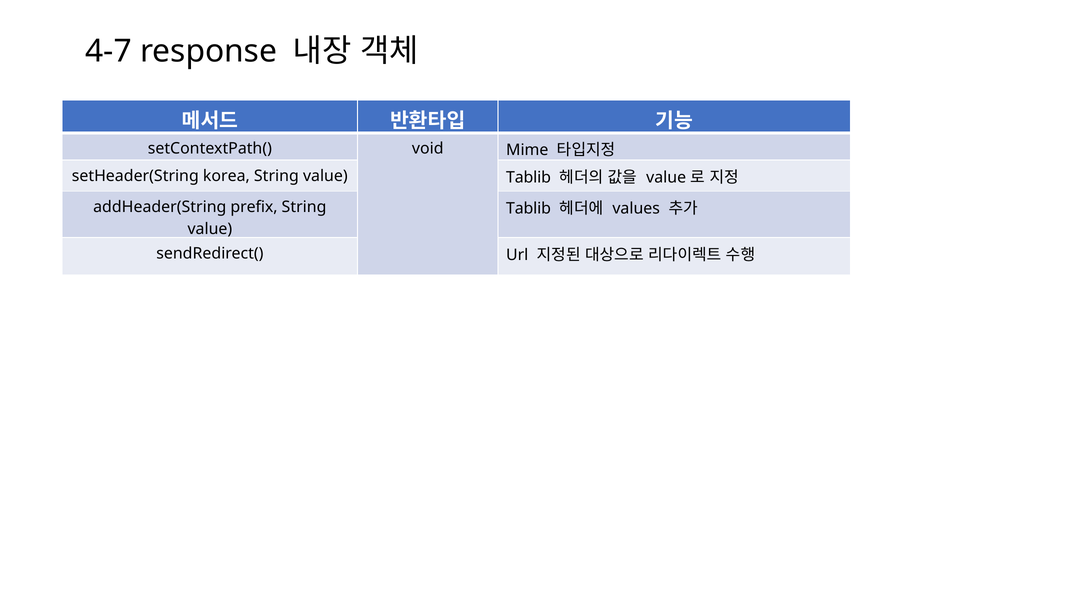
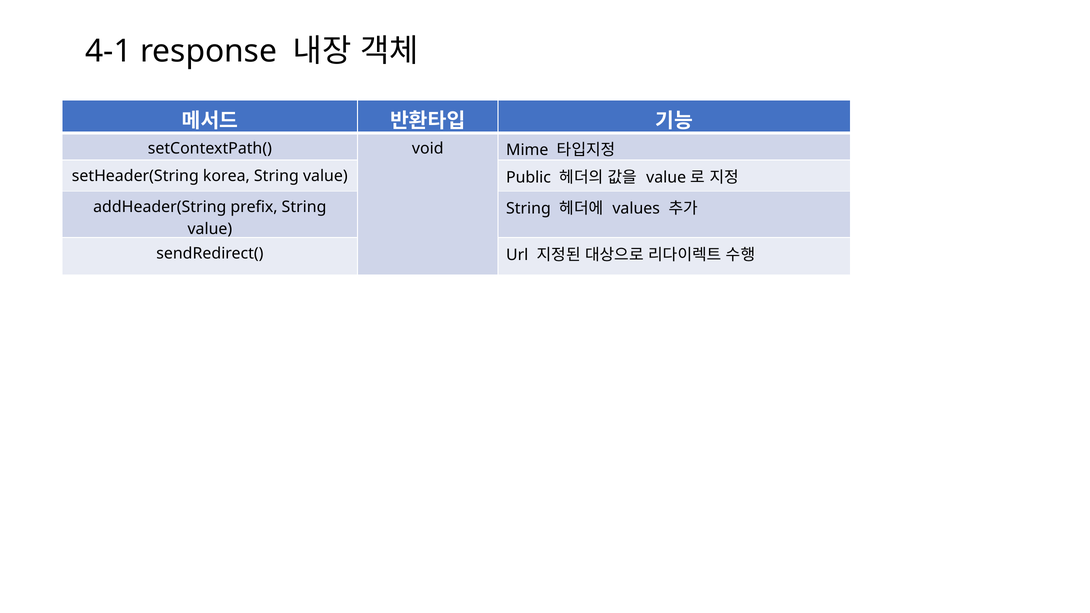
4-7: 4-7 -> 4-1 (109, 51)
Tablib: Tablib -> Public (528, 178)
Tablib: Tablib -> String (528, 209)
